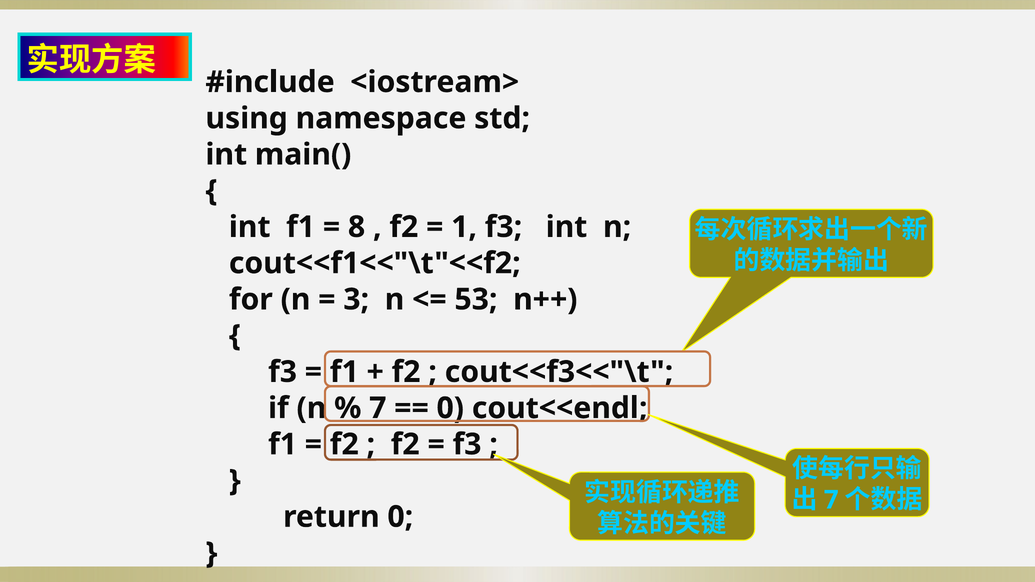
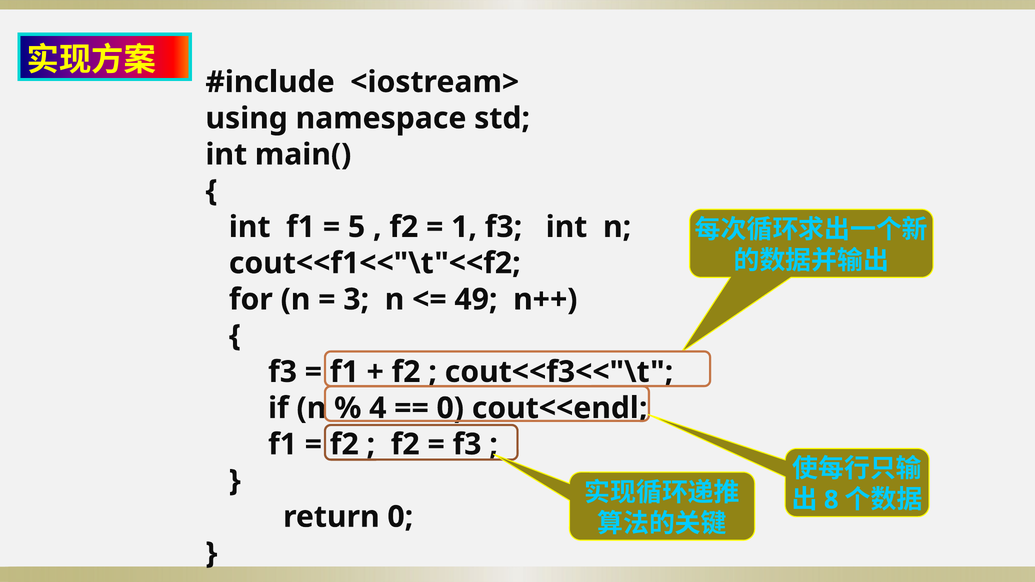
8: 8 -> 5 (357, 227)
53: 53 -> 49 (476, 300)
7: 7 -> 4 (378, 408)
7: 7 -> 8 (831, 500)
